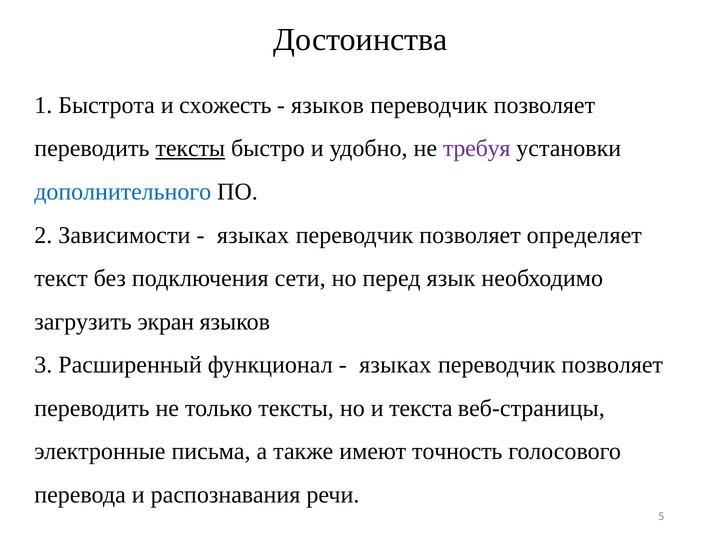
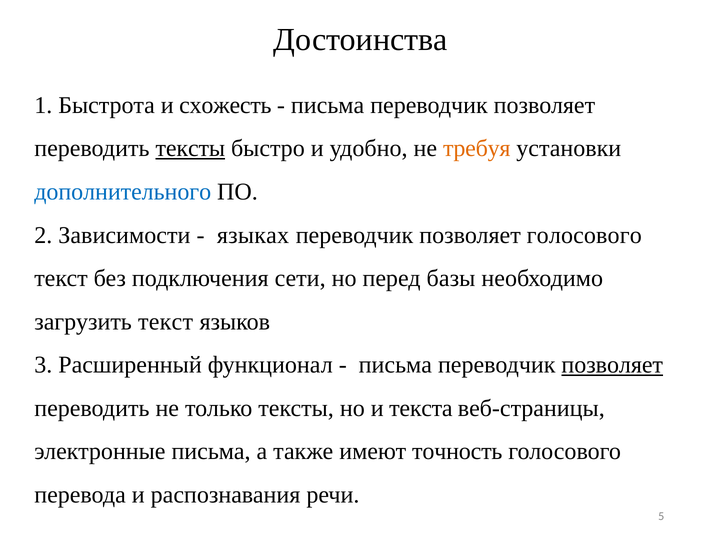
языков: языков -> письма (328, 105)
требуя colour: purple -> orange (477, 148)
позволяет определяет: определяет -> голосового (584, 235)
язык: язык -> базы (451, 278)
загрузить экран: экран -> текст (166, 322)
языках: языках -> письма (395, 365)
позволяет underline: none -> present (612, 365)
